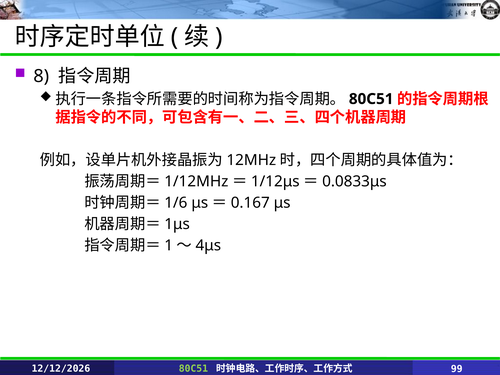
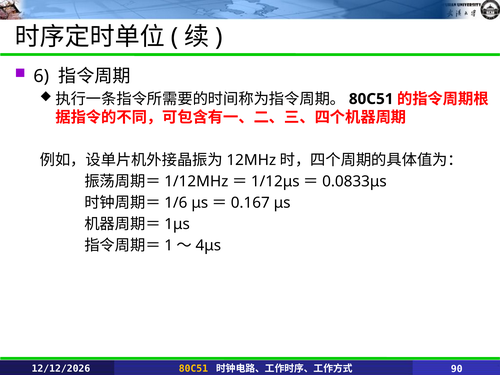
8: 8 -> 6 (41, 76)
80C51 colour: light green -> yellow (193, 369)
99: 99 -> 90 (457, 369)
